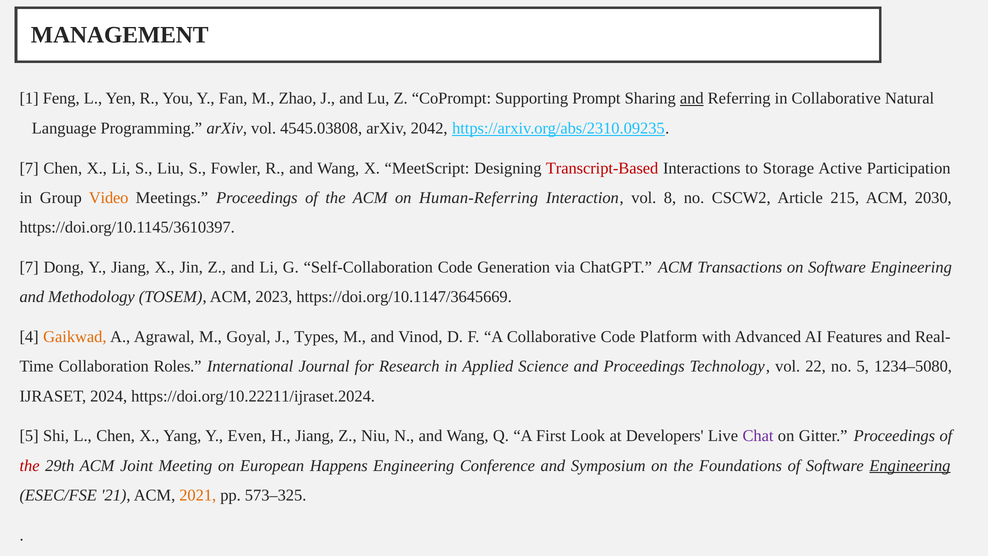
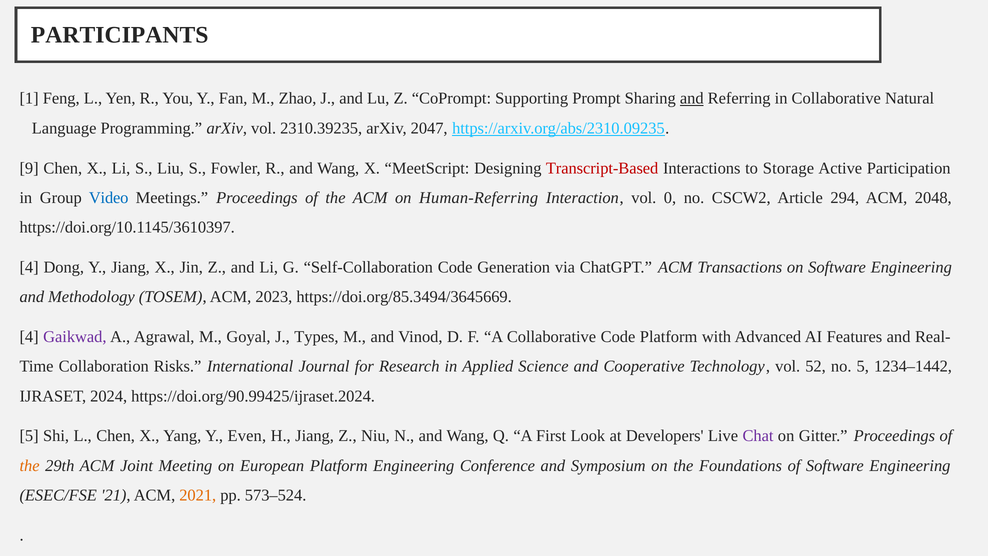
MANAGEMENT: MANAGEMENT -> PARTICIPANTS (120, 35)
4545.03808: 4545.03808 -> 2310.39235 (321, 128)
2042: 2042 -> 2047 (429, 128)
7: 7 -> 9 (29, 168)
Video colour: orange -> blue (109, 198)
8: 8 -> 0 (670, 198)
215: 215 -> 294 (845, 198)
2030: 2030 -> 2048 (933, 198)
7: 7 -> 4 (29, 267)
https://doi.org/10.1147/3645669: https://doi.org/10.1147/3645669 -> https://doi.org/85.3494/3645669 (404, 297)
Gaikwad colour: orange -> purple (75, 337)
Roles: Roles -> Risks (178, 366)
and Proceedings: Proceedings -> Cooperative (644, 366)
22: 22 -> 52 (816, 366)
1234–5080: 1234–5080 -> 1234–1442 (913, 366)
https://doi.org/10.22211/ijraset.2024: https://doi.org/10.22211/ijraset.2024 -> https://doi.org/90.99425/ijraset.2024 (253, 396)
the colour: red -> orange (30, 465)
European Happens: Happens -> Platform (339, 465)
Engineering underline: present -> none (910, 465)
573–325: 573–325 -> 573–524 (276, 495)
